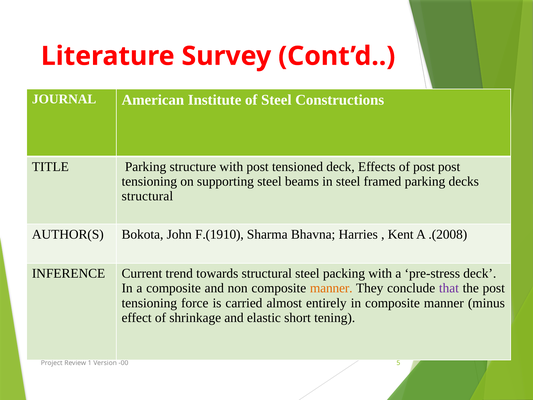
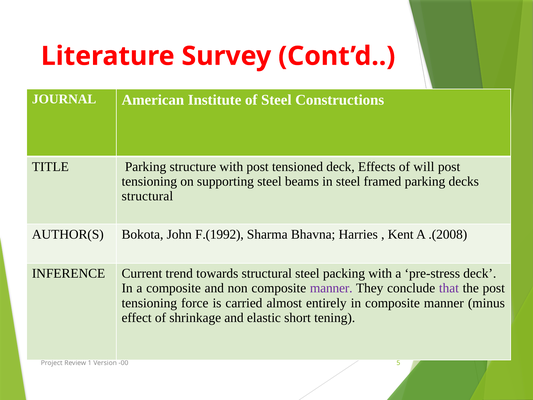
of post: post -> will (424, 167)
F.(1910: F.(1910 -> F.(1992 (219, 234)
manner colour: orange -> purple (331, 288)
